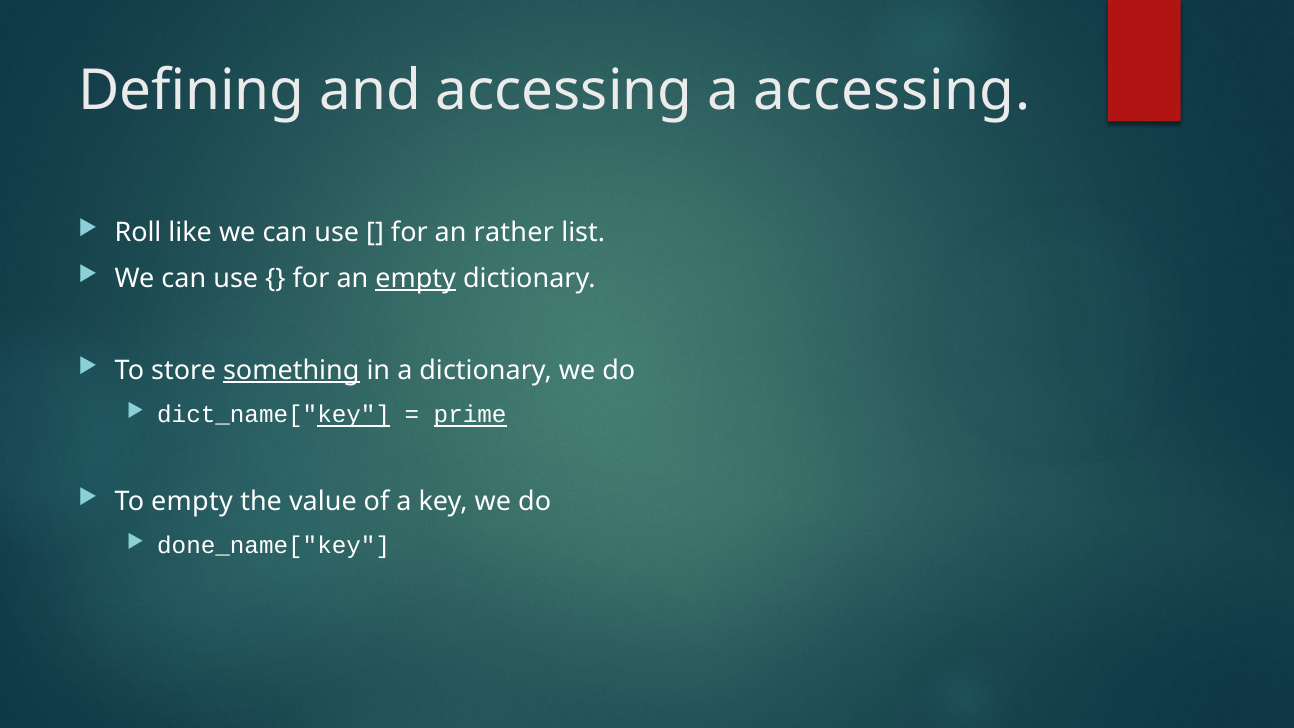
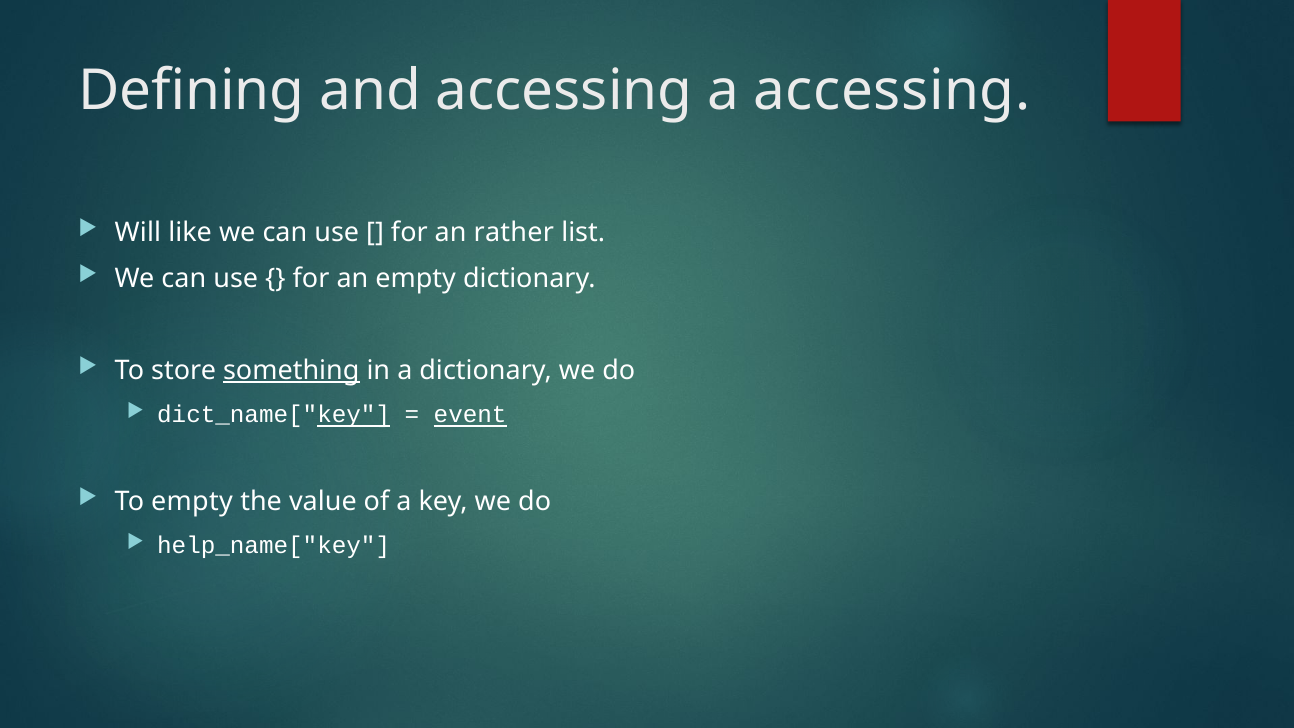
Roll: Roll -> Will (138, 233)
empty underline: present -> none (416, 279)
prime: prime -> event (470, 414)
done_name["key: done_name["key -> help_name["key (274, 545)
